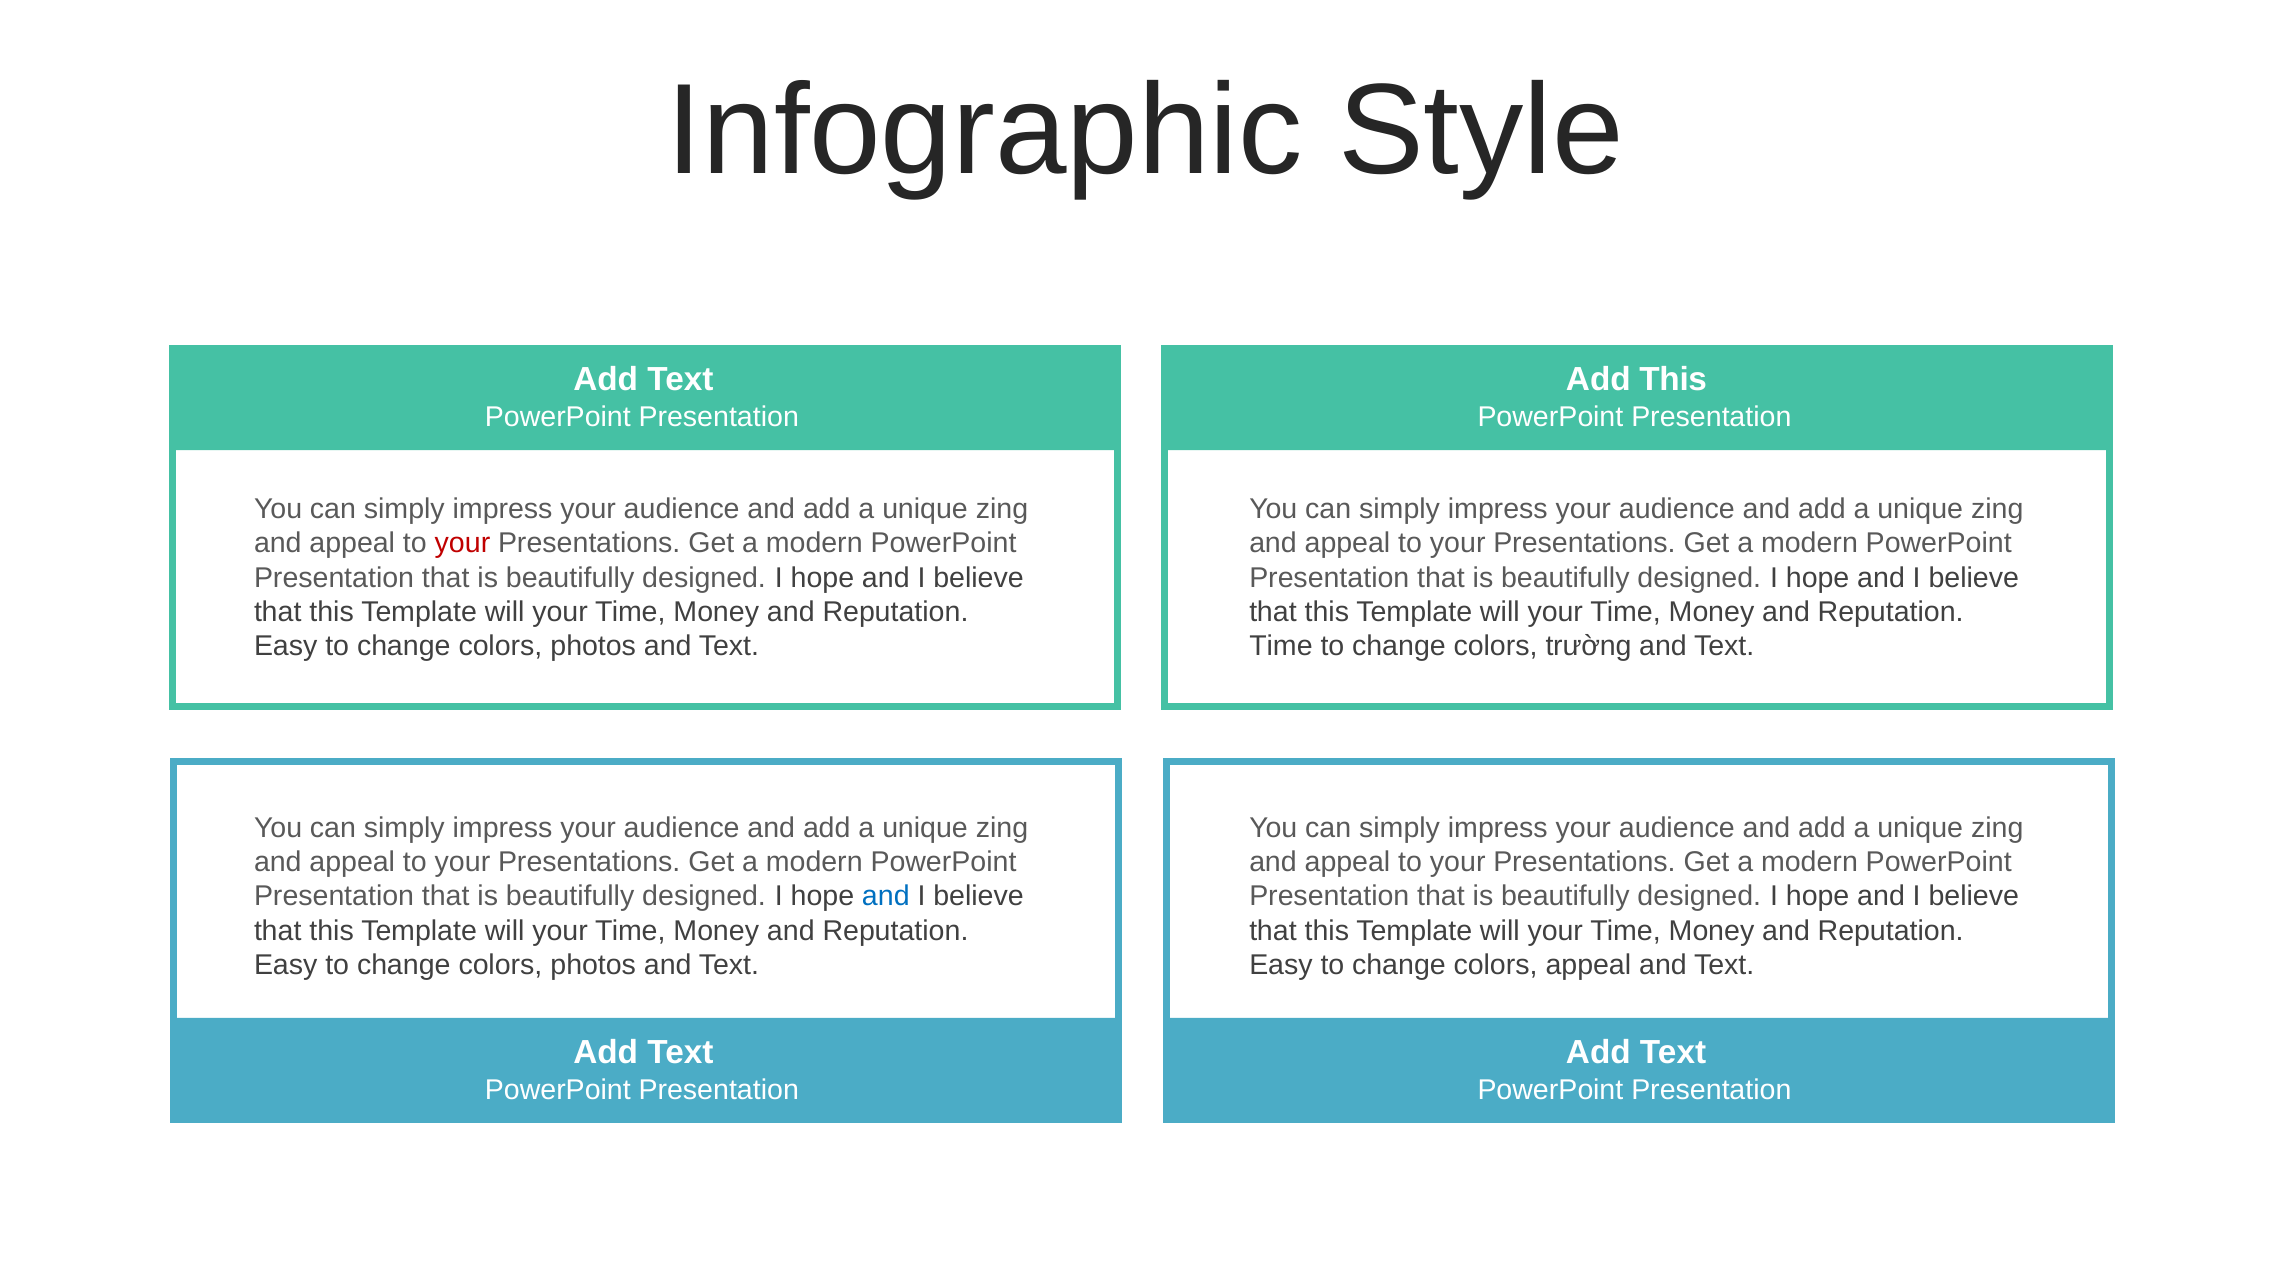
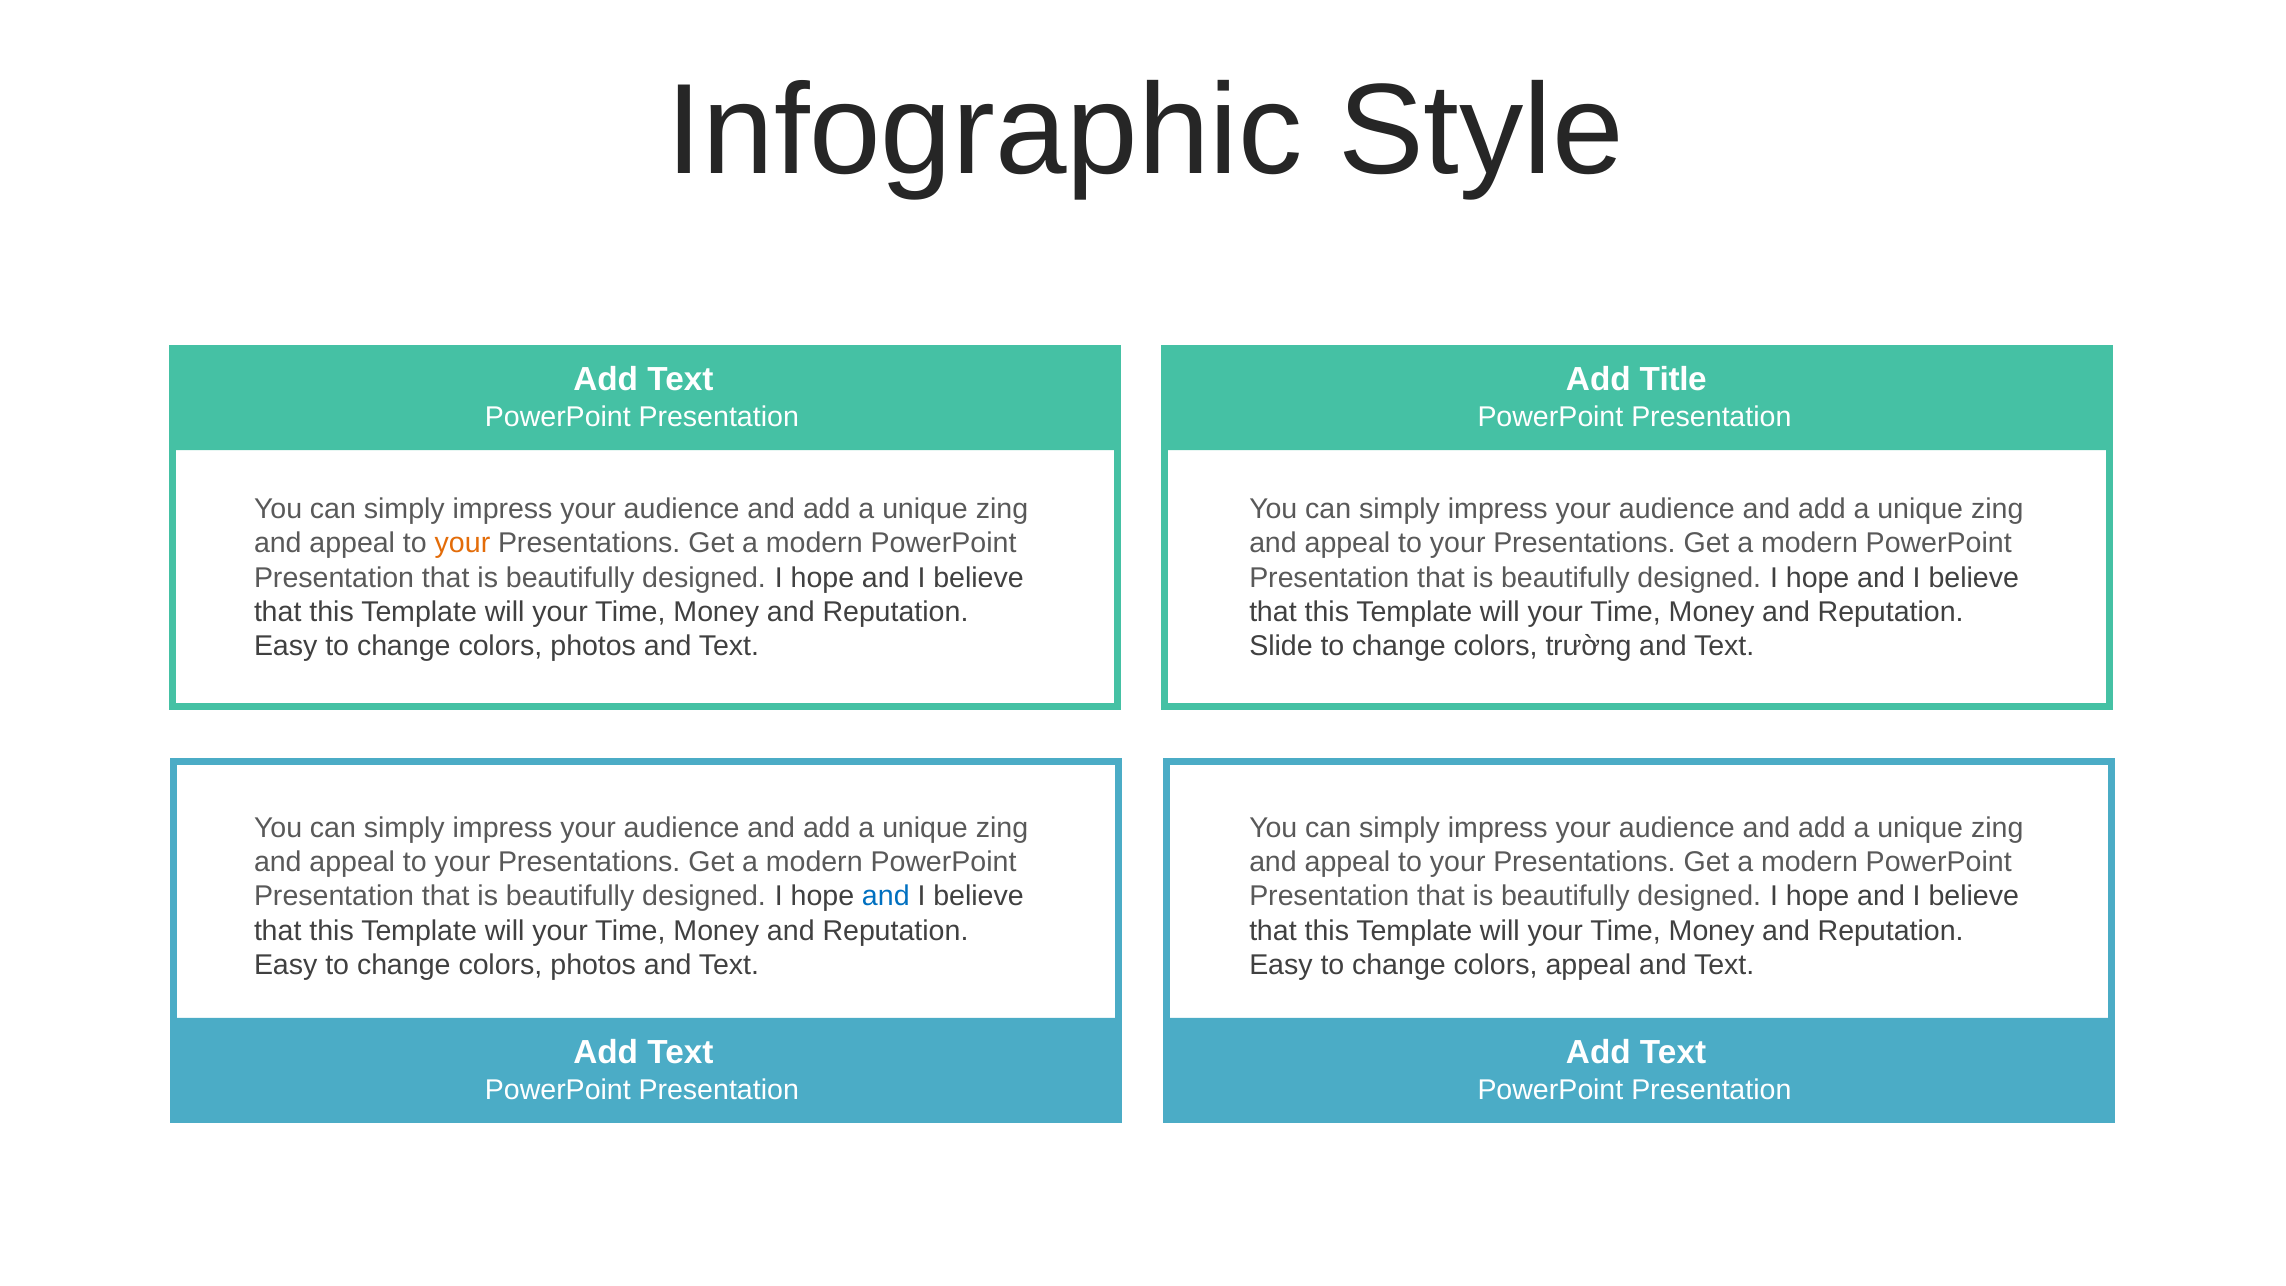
Add This: This -> Title (1673, 380)
your colour: red -> orange (462, 543)
Time: Time -> Slide (1281, 646)
